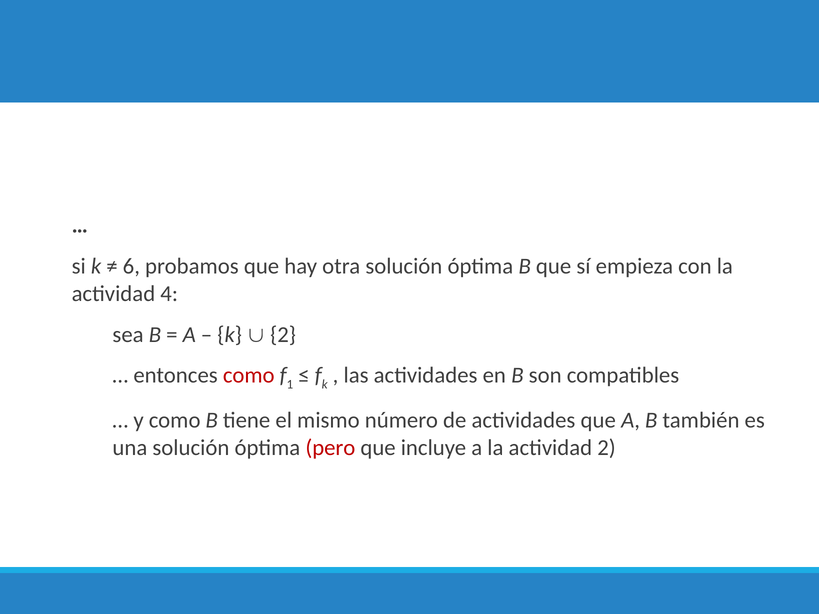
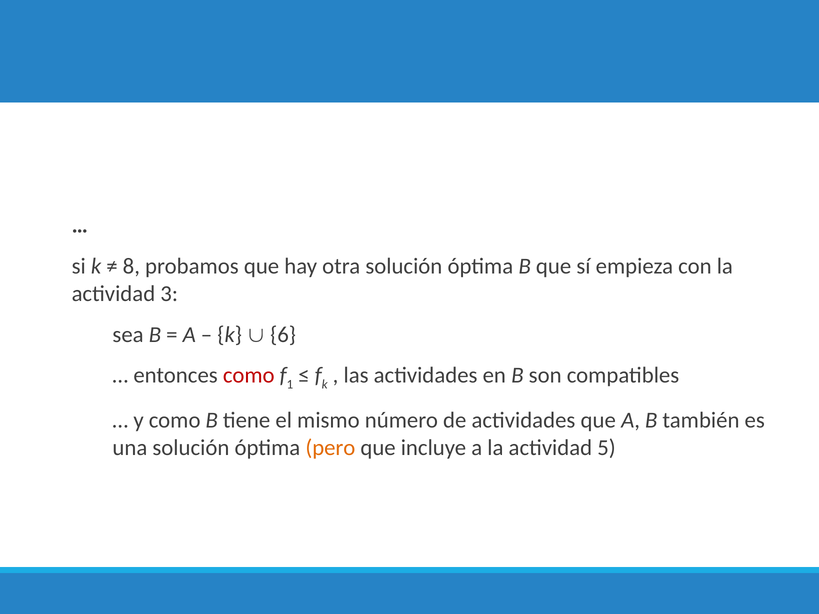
6: 6 -> 8 (131, 266)
4: 4 -> 3 (169, 294)
2: 2 -> 6 (283, 335)
pero colour: red -> orange (330, 448)
actividad 2: 2 -> 5 (607, 448)
